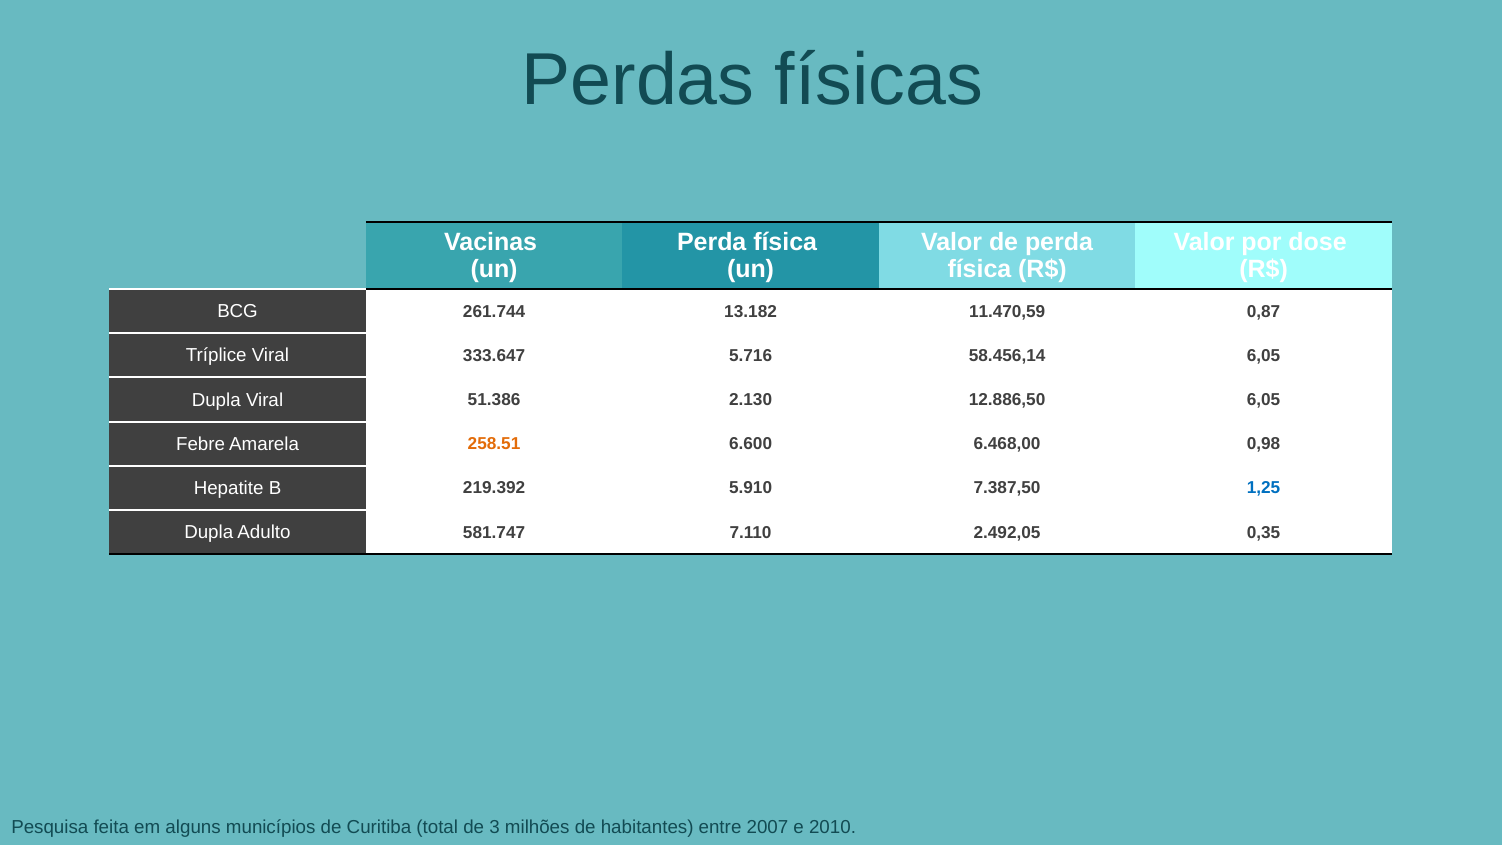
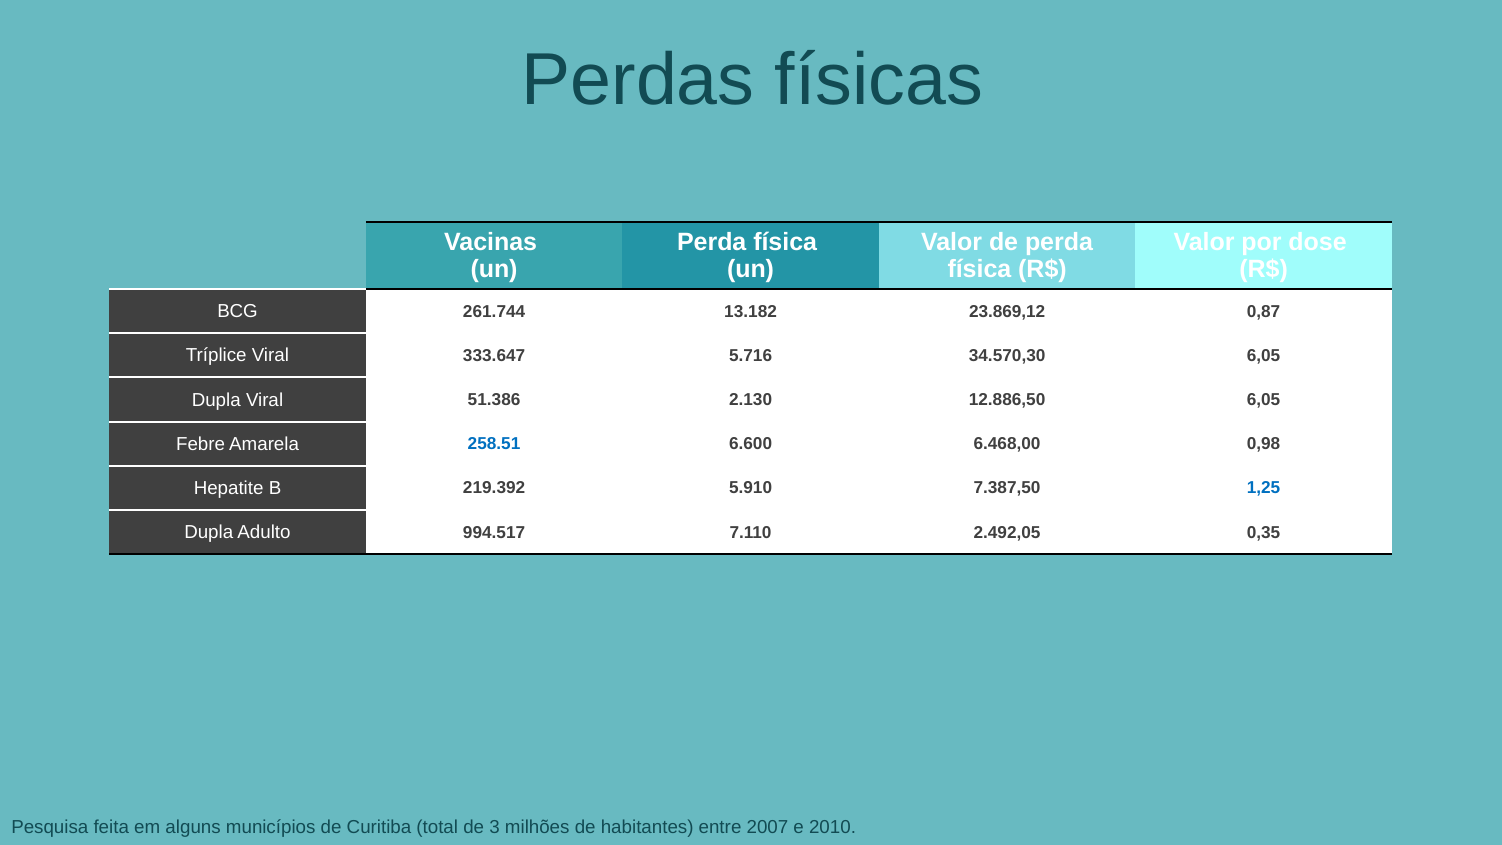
11.470,59: 11.470,59 -> 23.869,12 (1007, 311)
58.456,14: 58.456,14 -> 34.570,30 (1007, 356)
258.51 colour: orange -> blue (494, 444)
581.747: 581.747 -> 994.517 (494, 532)
